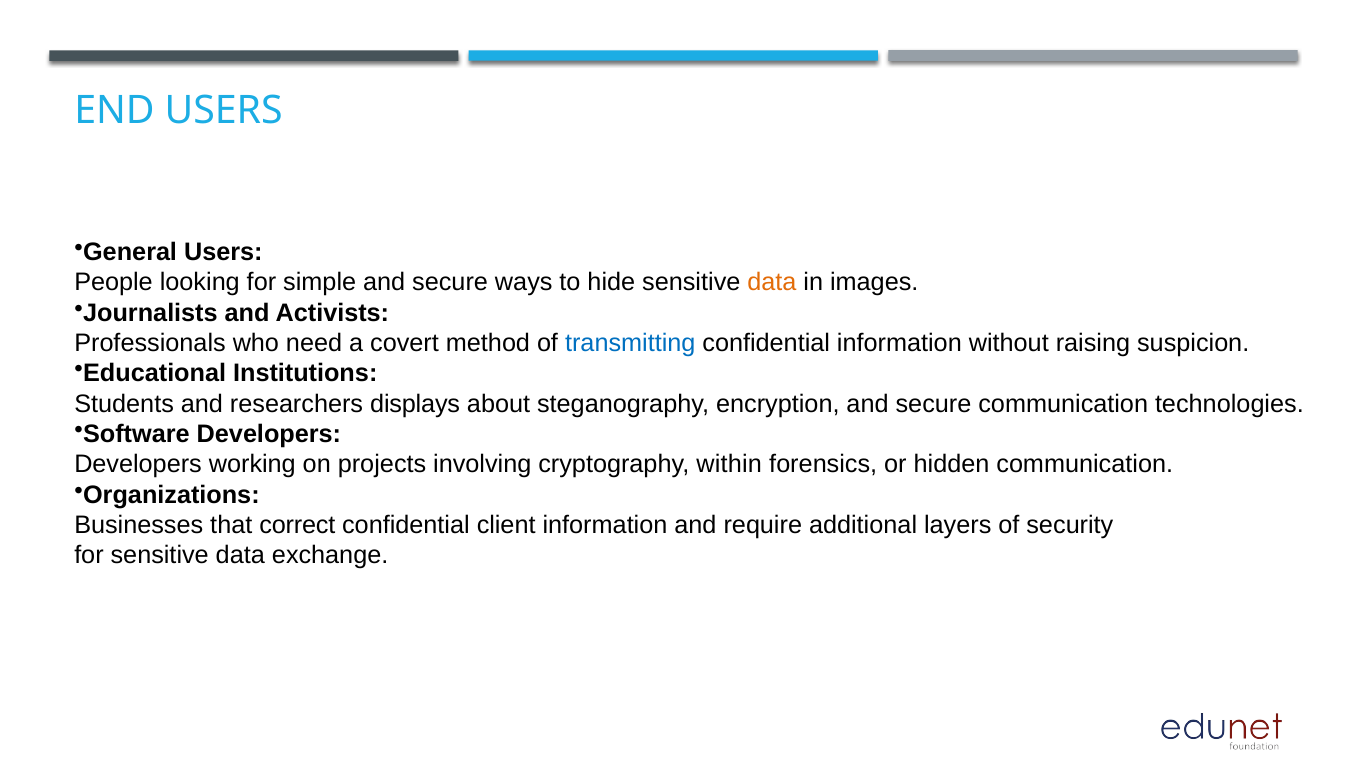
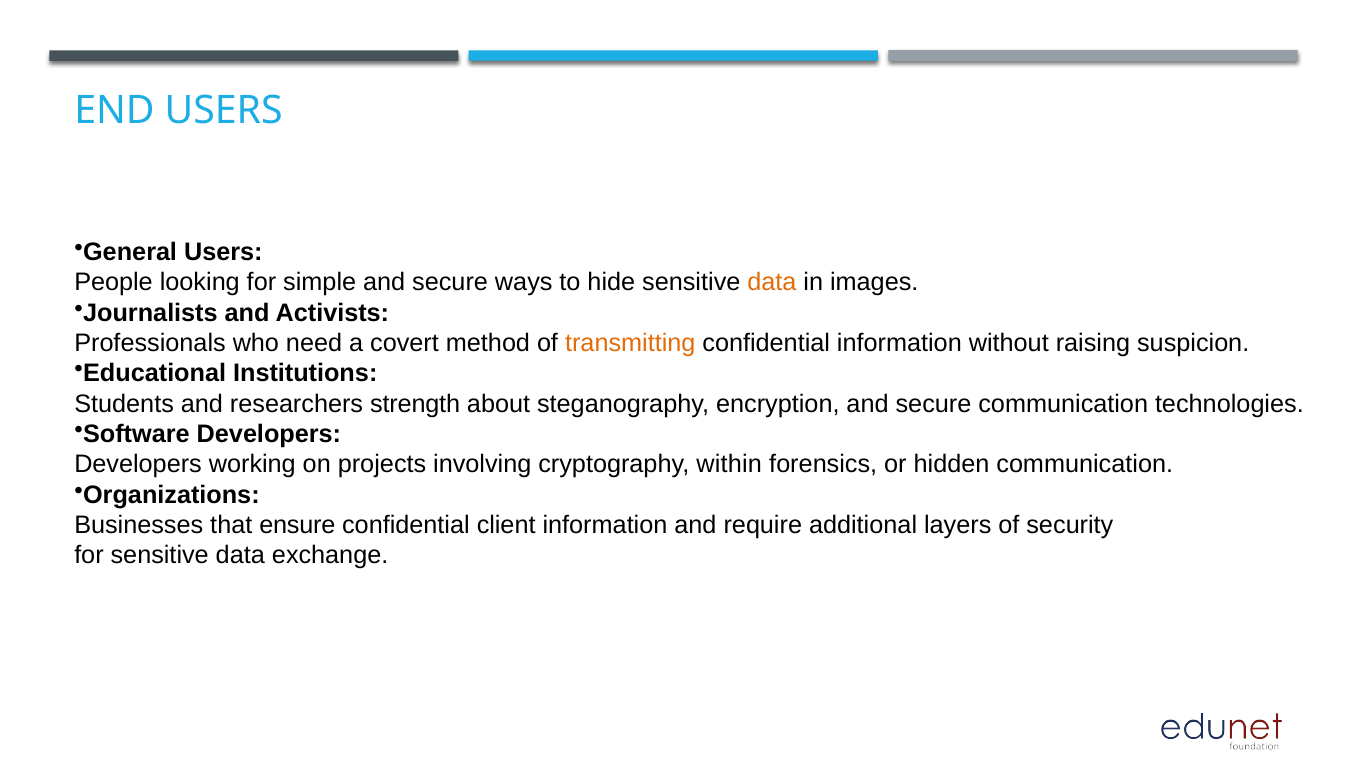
transmitting colour: blue -> orange (630, 343)
displays: displays -> strength (415, 404)
correct: correct -> ensure (297, 525)
